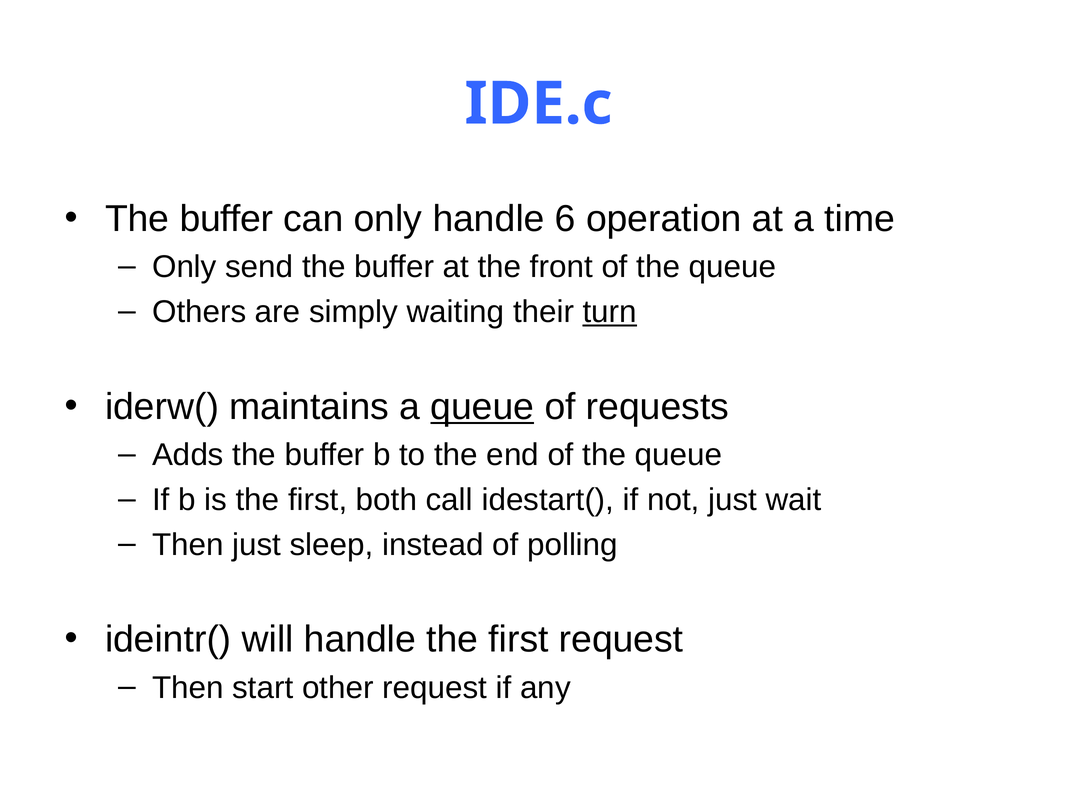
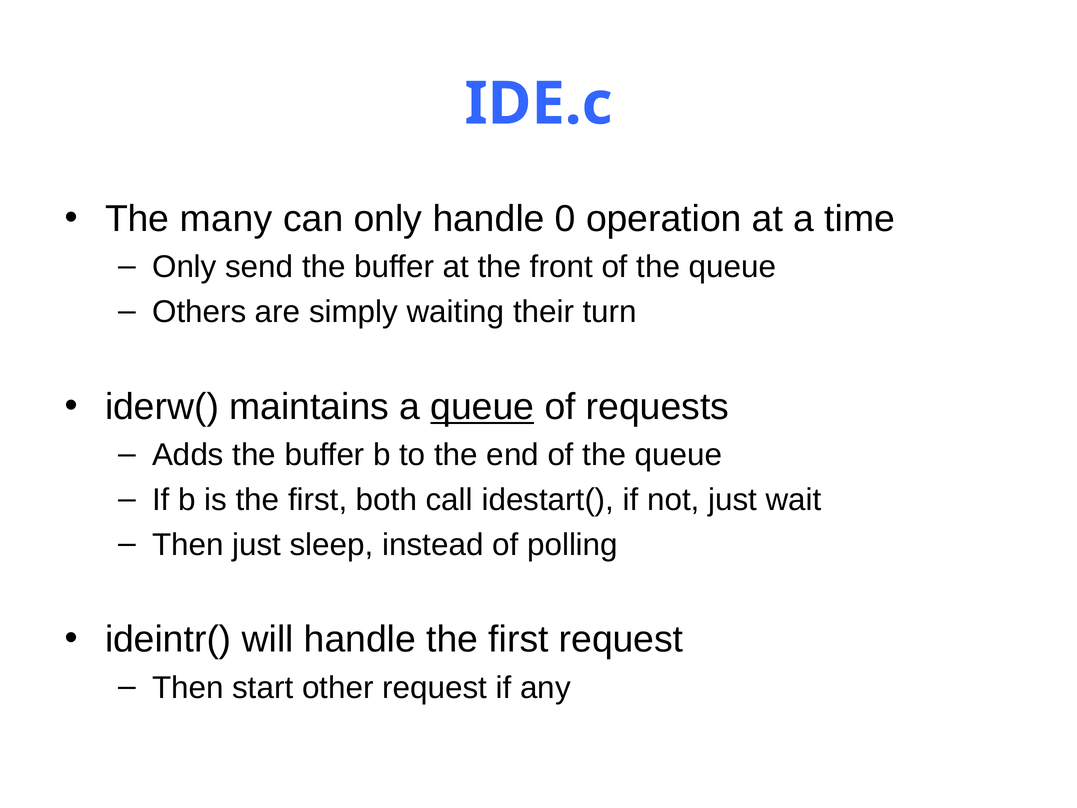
buffer: buffer -> many (226, 219)
6: 6 -> 0 (565, 219)
turn underline: present -> none (610, 312)
